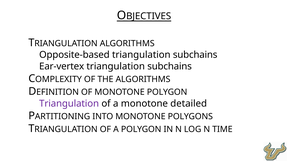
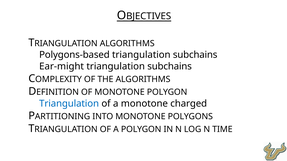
Opposite-based: Opposite-based -> Polygons-based (74, 55)
Ear-vertex: Ear-vertex -> Ear-might (62, 66)
Triangulation colour: purple -> blue (69, 104)
detailed: detailed -> charged (189, 104)
